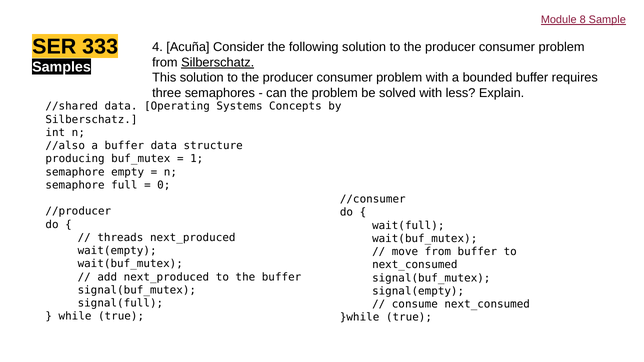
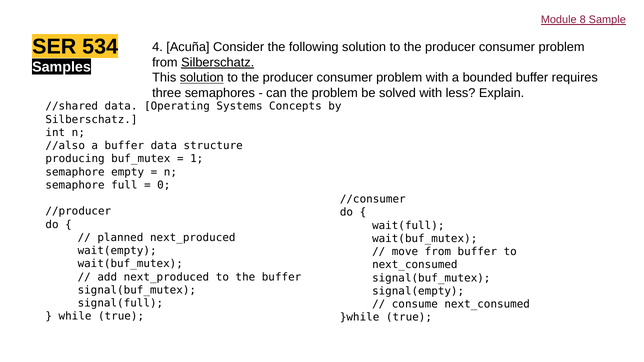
333: 333 -> 534 (100, 47)
solution underline: none -> present (202, 78)
threads: threads -> planned (120, 238)
